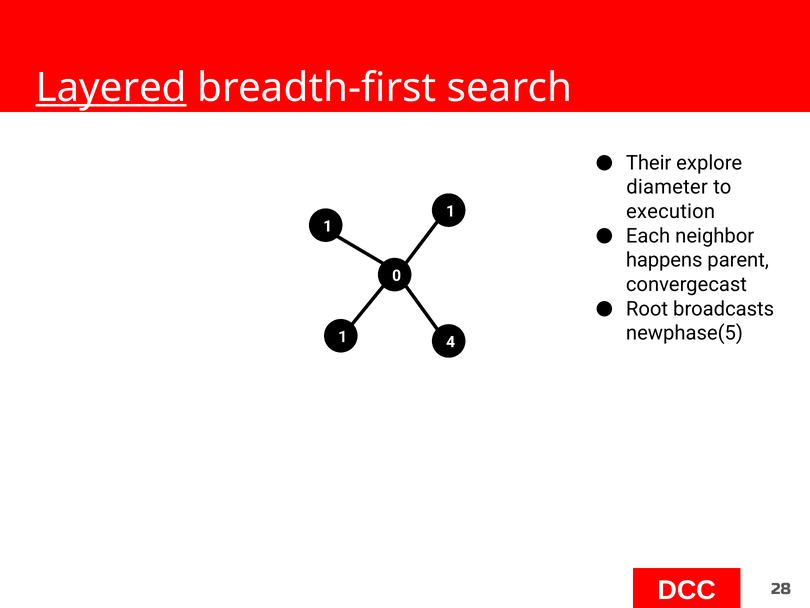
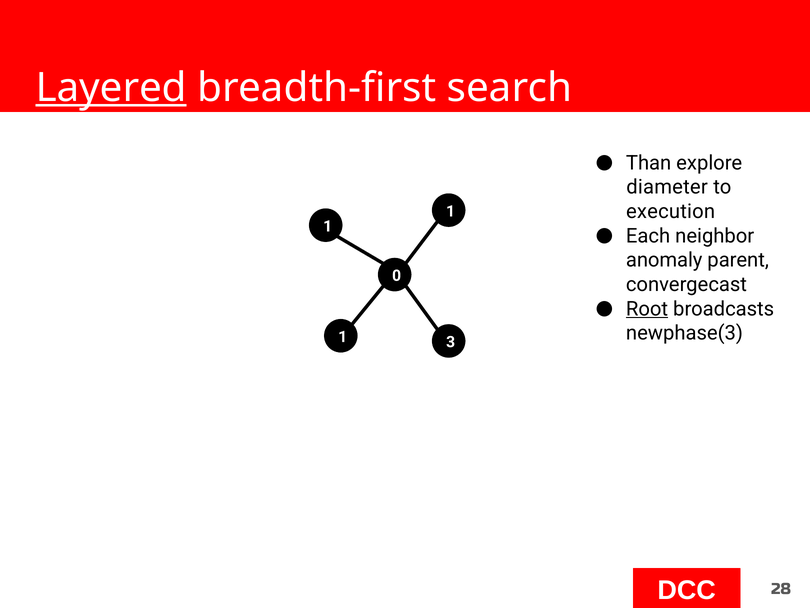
Their: Their -> Than (649, 163)
happens: happens -> anomaly (664, 260)
Root underline: none -> present (647, 309)
newphase(5: newphase(5 -> newphase(3 (685, 333)
4: 4 -> 3 (451, 342)
